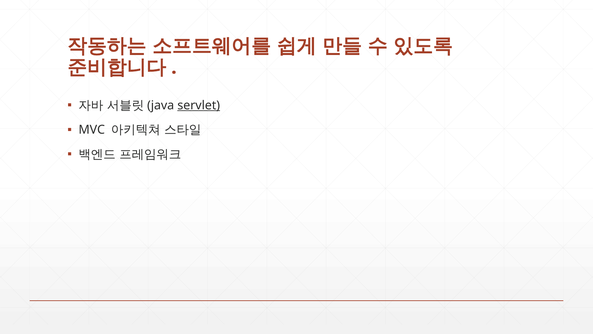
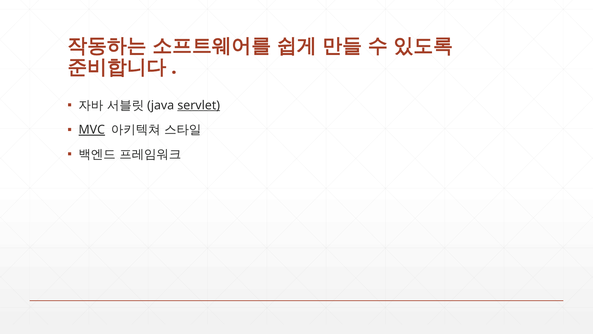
MVC underline: none -> present (92, 130)
